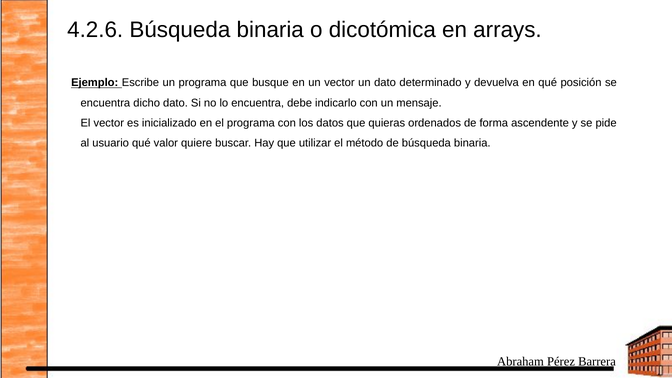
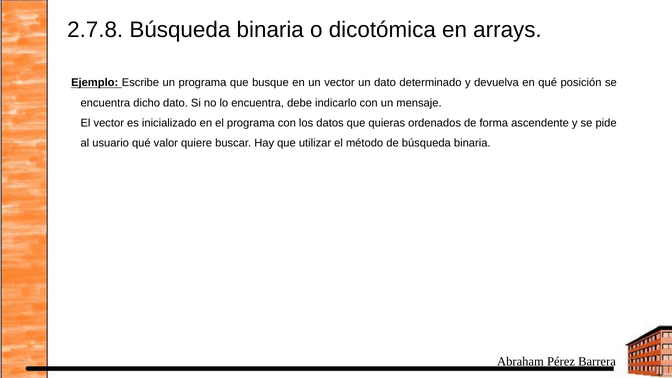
4.2.6: 4.2.6 -> 2.7.8 (95, 30)
